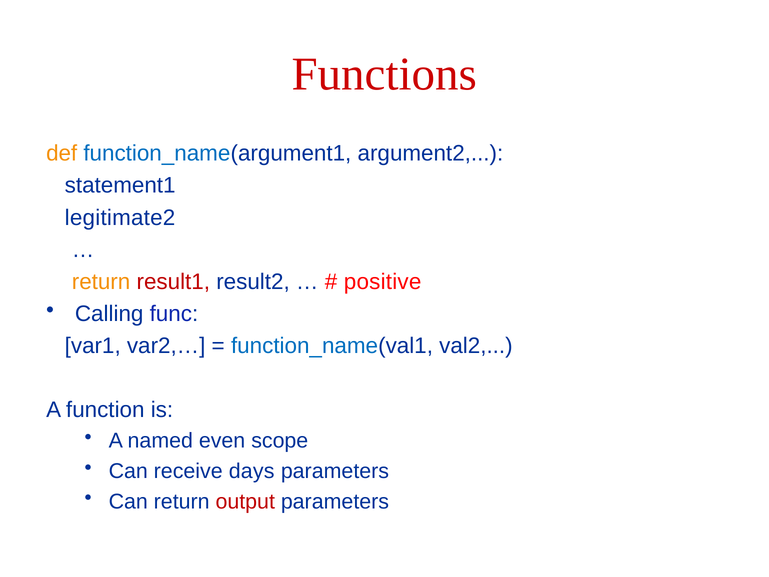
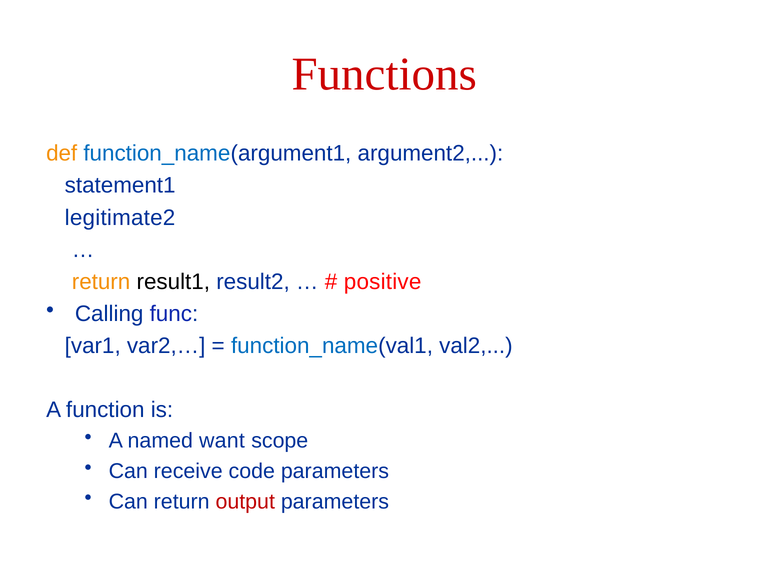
result1 colour: red -> black (173, 282)
even: even -> want (222, 441)
days: days -> code (252, 471)
